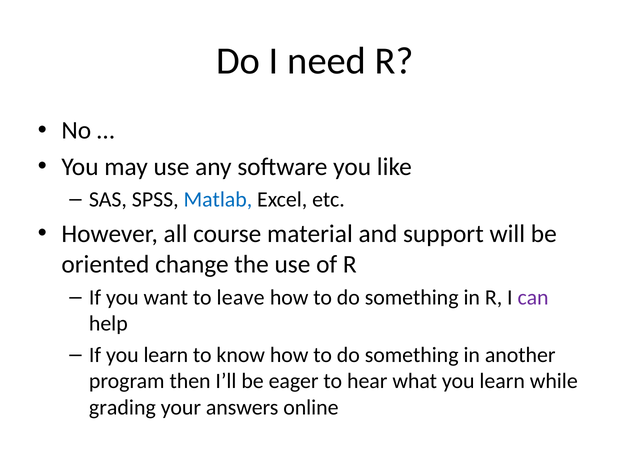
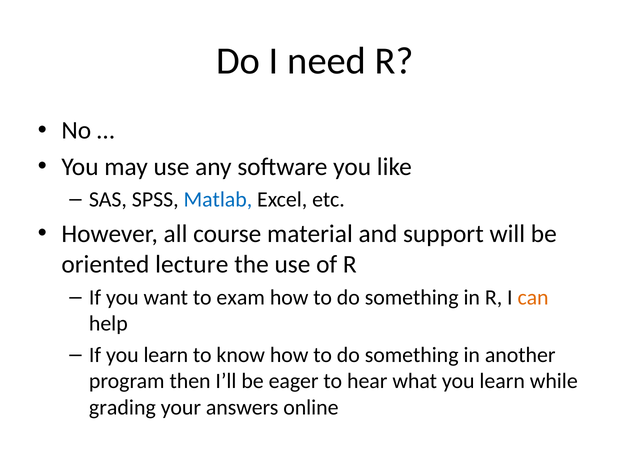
change: change -> lecture (192, 264)
leave: leave -> exam (241, 297)
can colour: purple -> orange (533, 297)
